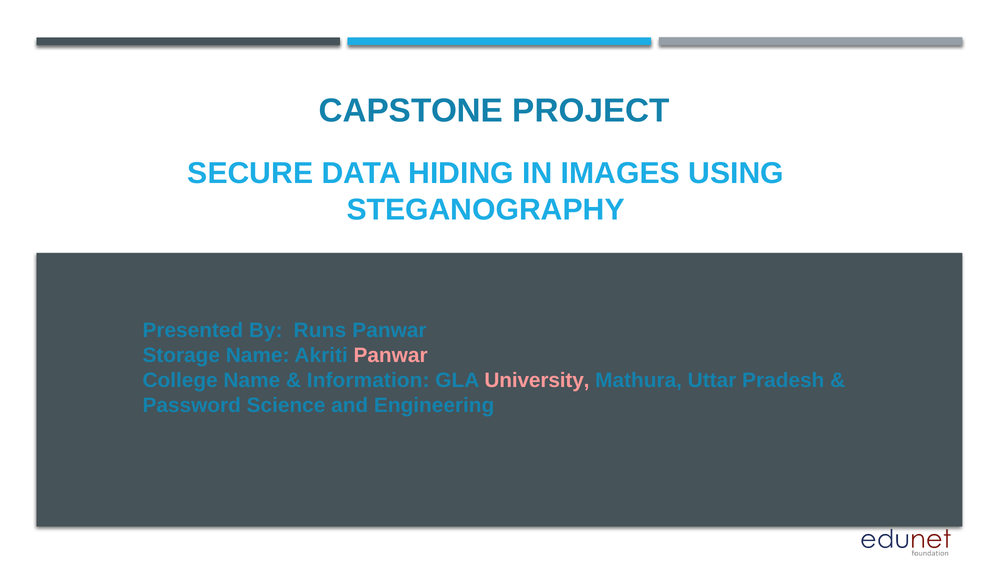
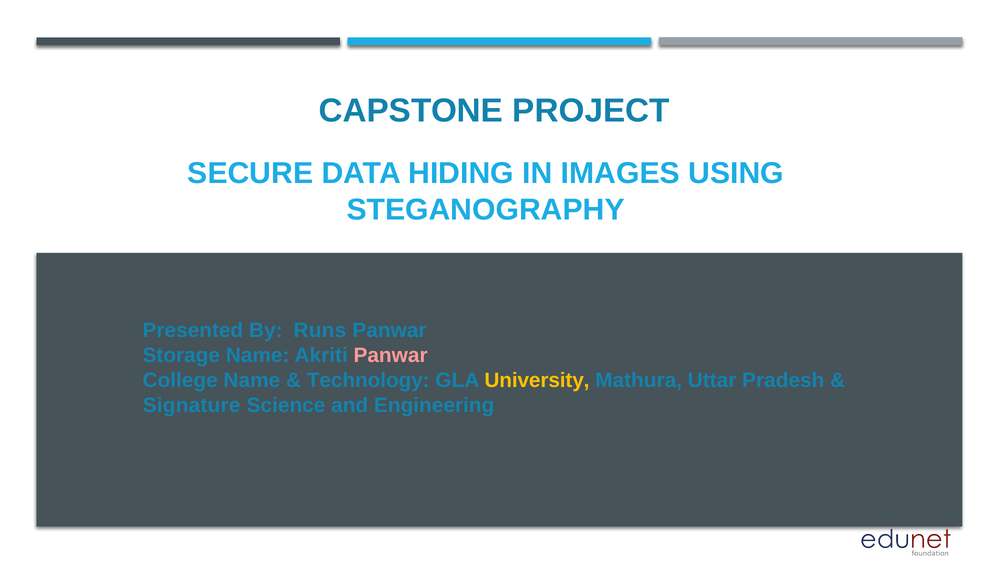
Information: Information -> Technology (368, 380)
University colour: pink -> yellow (537, 380)
Password: Password -> Signature (192, 405)
